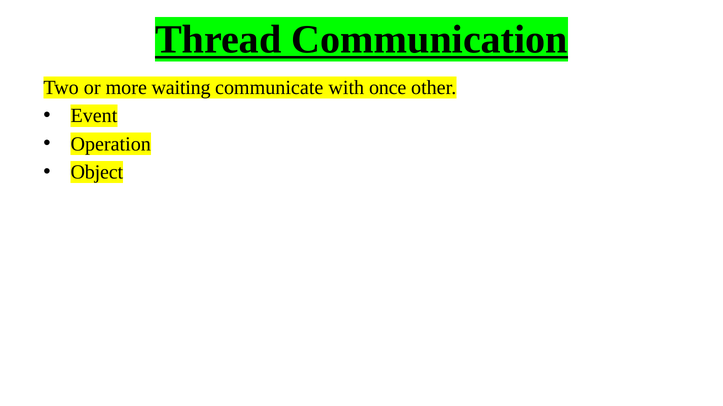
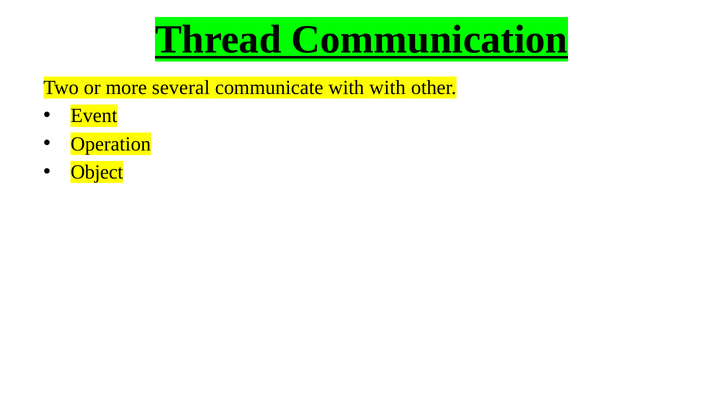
waiting: waiting -> several (181, 88)
with once: once -> with (387, 88)
